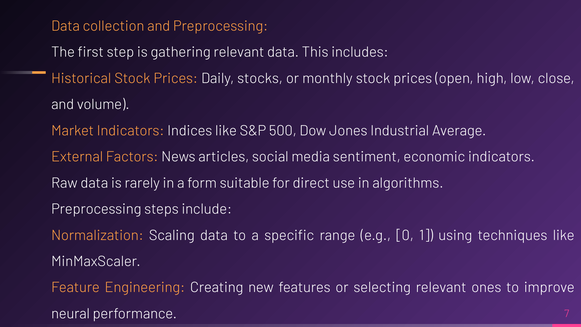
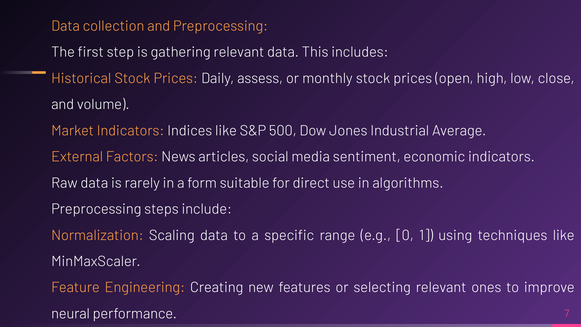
stocks: stocks -> assess (260, 78)
